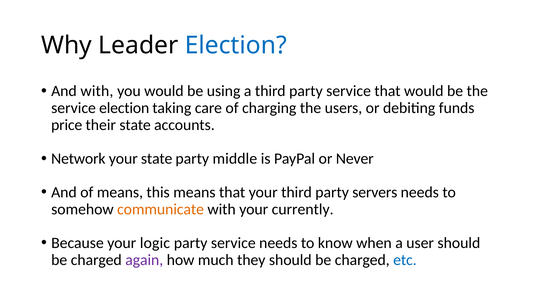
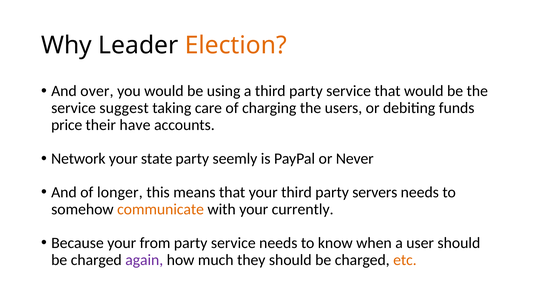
Election colour: blue -> orange (236, 45)
And with: with -> over (97, 91)
service election: election -> suggest (124, 108)
their state: state -> have (135, 125)
middle: middle -> seemly (235, 159)
of means: means -> longer (120, 192)
logic: logic -> from (155, 243)
etc colour: blue -> orange (405, 260)
